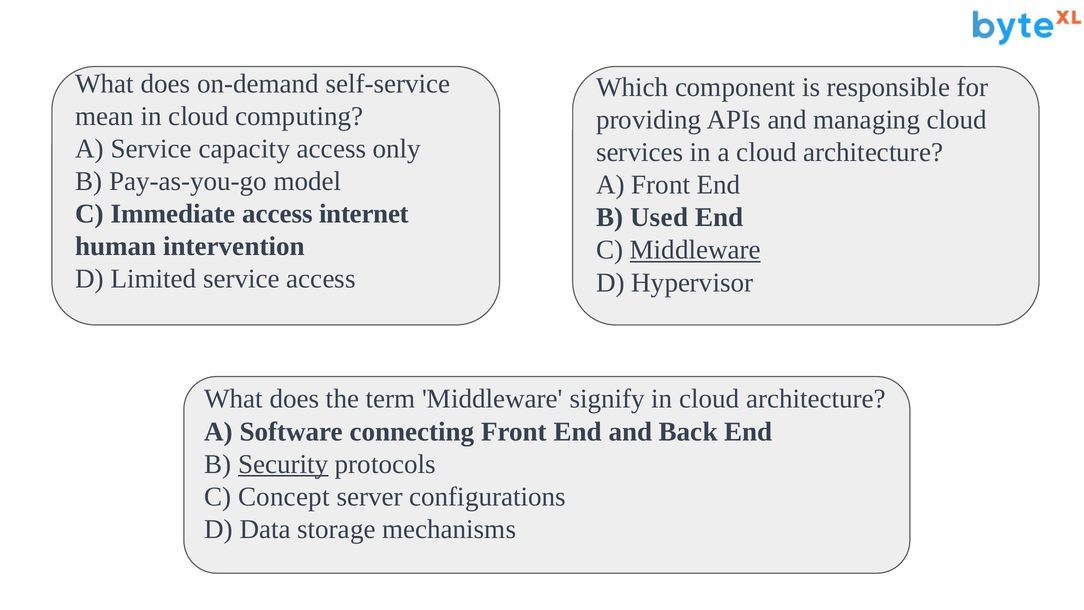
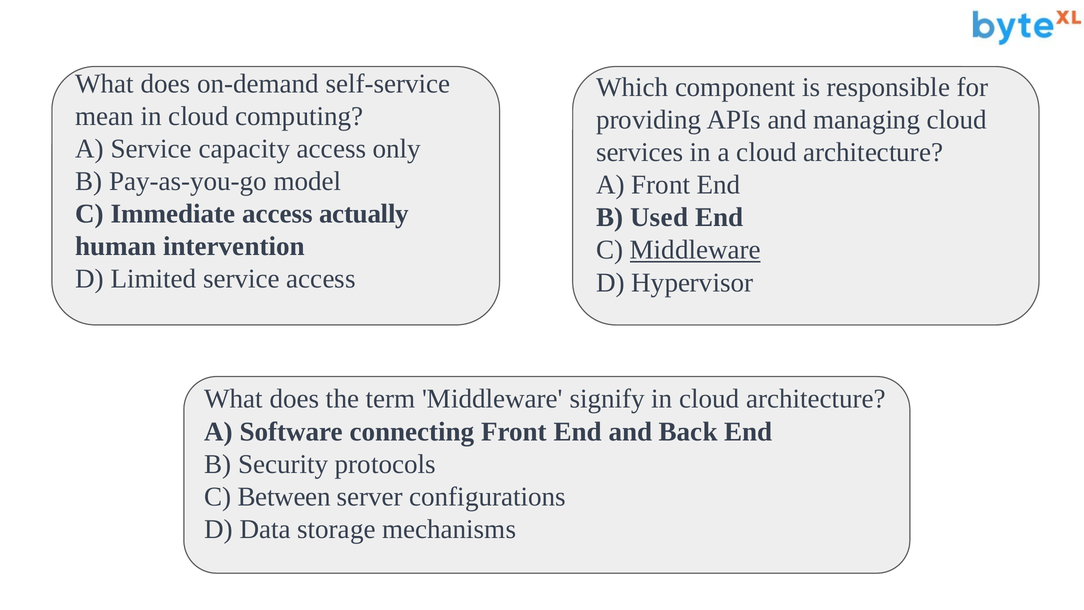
internet: internet -> actually (364, 214)
Security underline: present -> none (283, 464)
Concept: Concept -> Between (284, 496)
